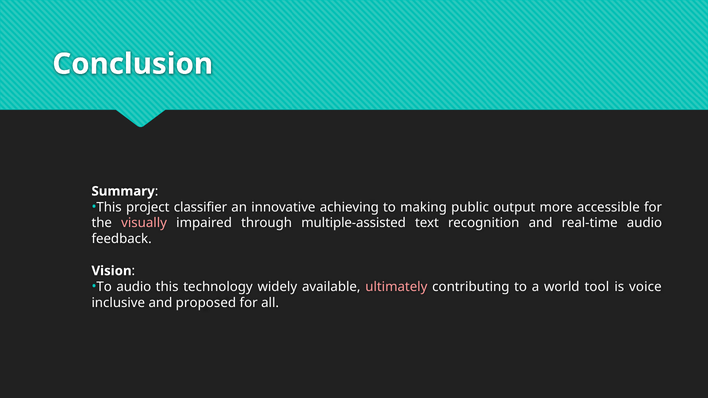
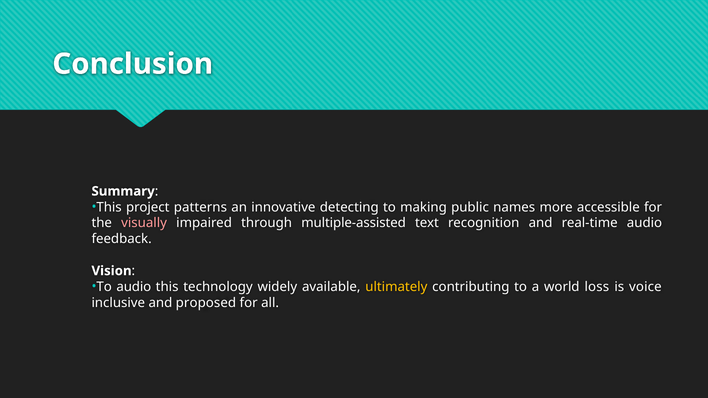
classifier: classifier -> patterns (200, 207)
achieving: achieving -> detecting (349, 207)
output: output -> names (514, 207)
ultimately colour: pink -> yellow (396, 287)
tool: tool -> loss (597, 287)
